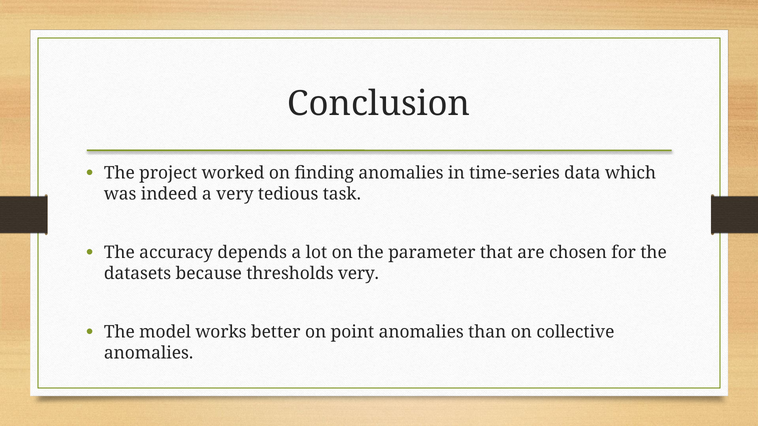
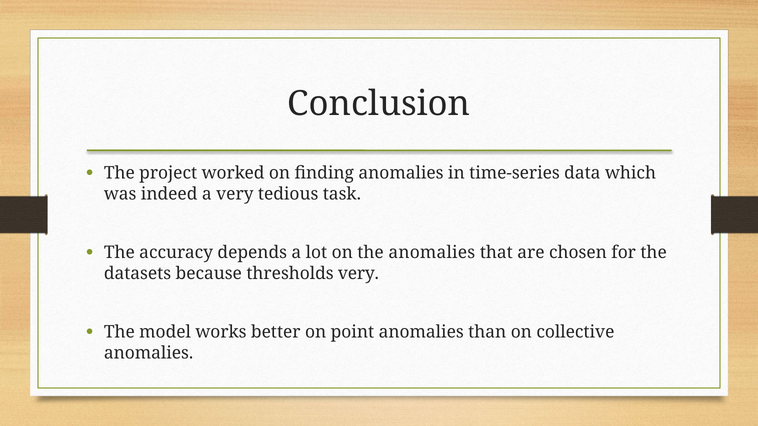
the parameter: parameter -> anomalies (432, 253)
